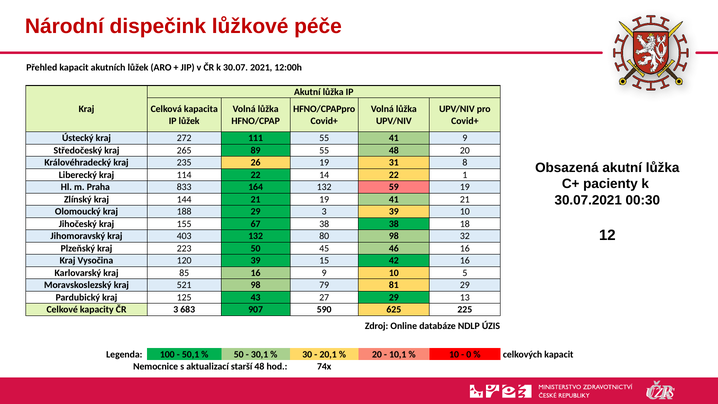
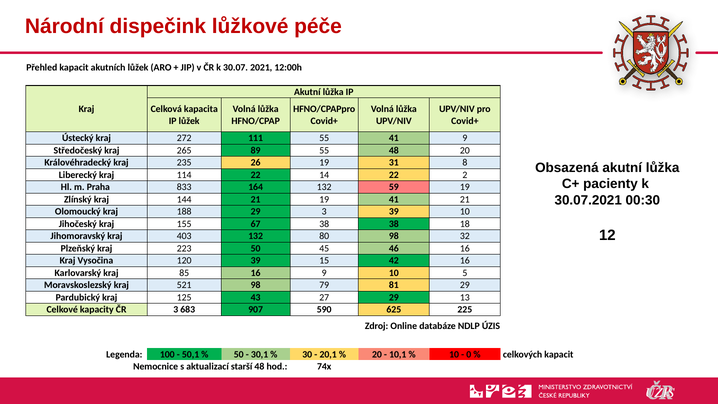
1: 1 -> 2 (465, 175)
